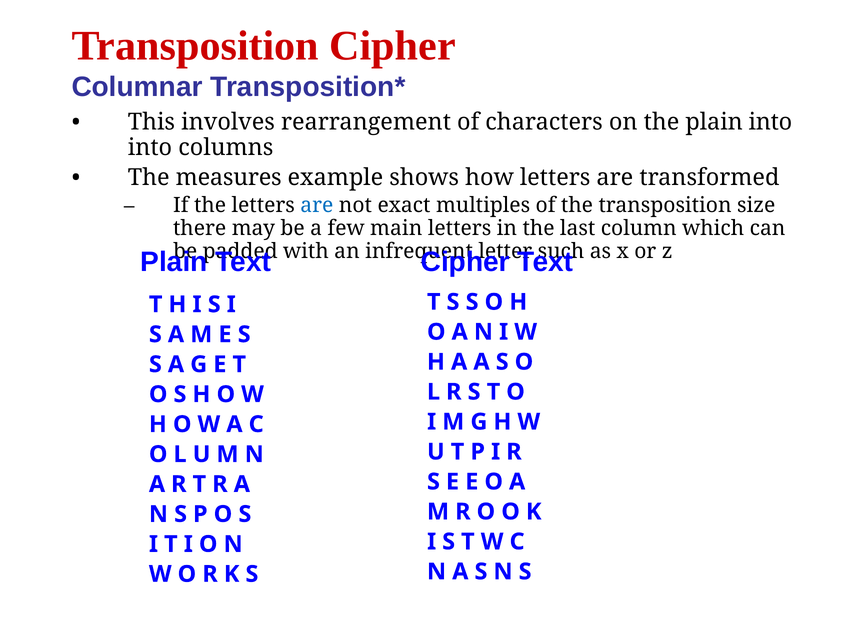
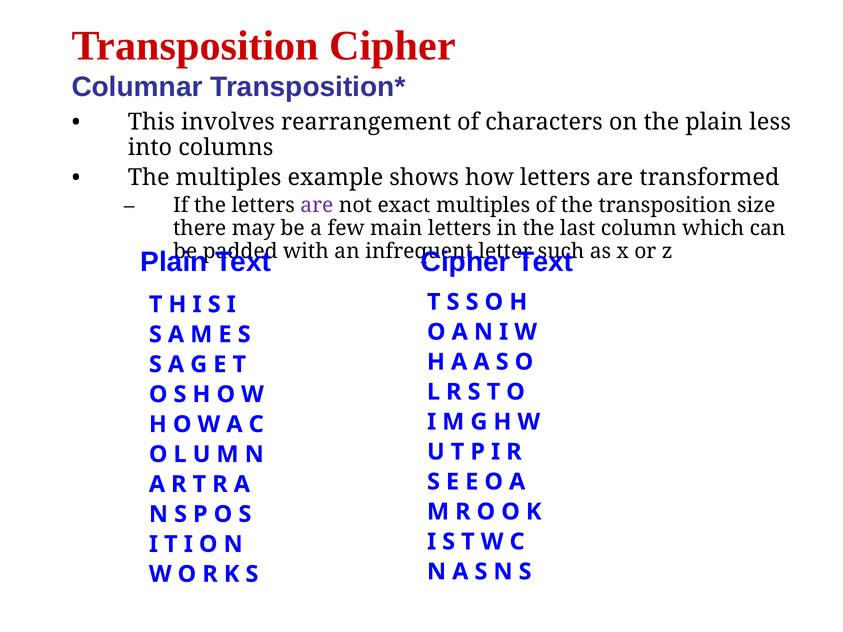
plain into: into -> less (770, 122)
The measures: measures -> multiples (229, 177)
are colour: blue -> purple (317, 206)
